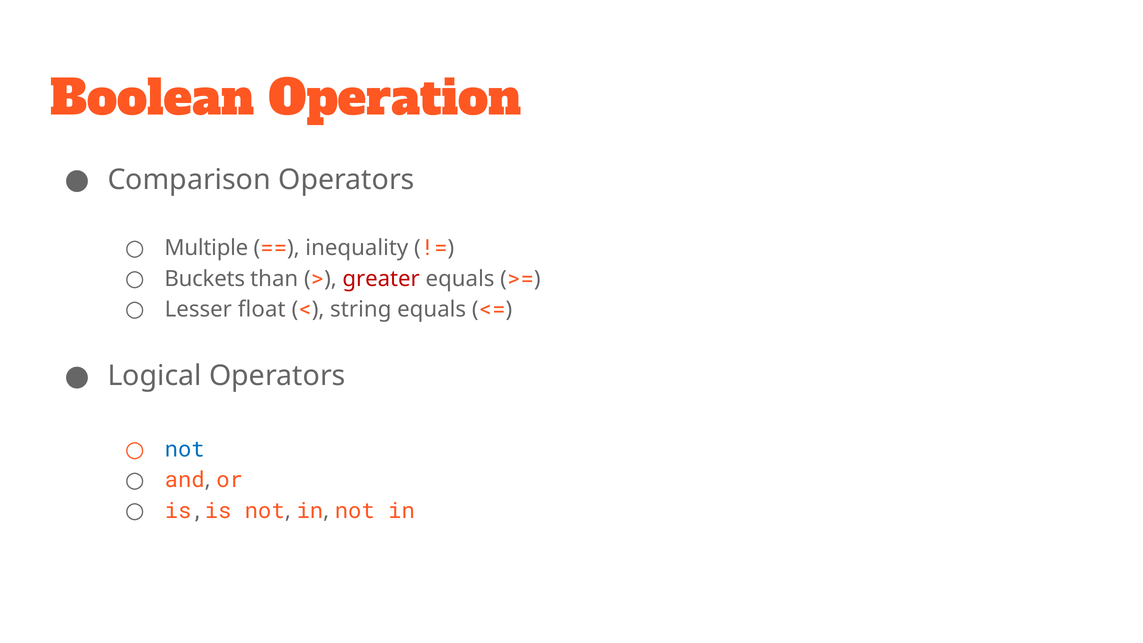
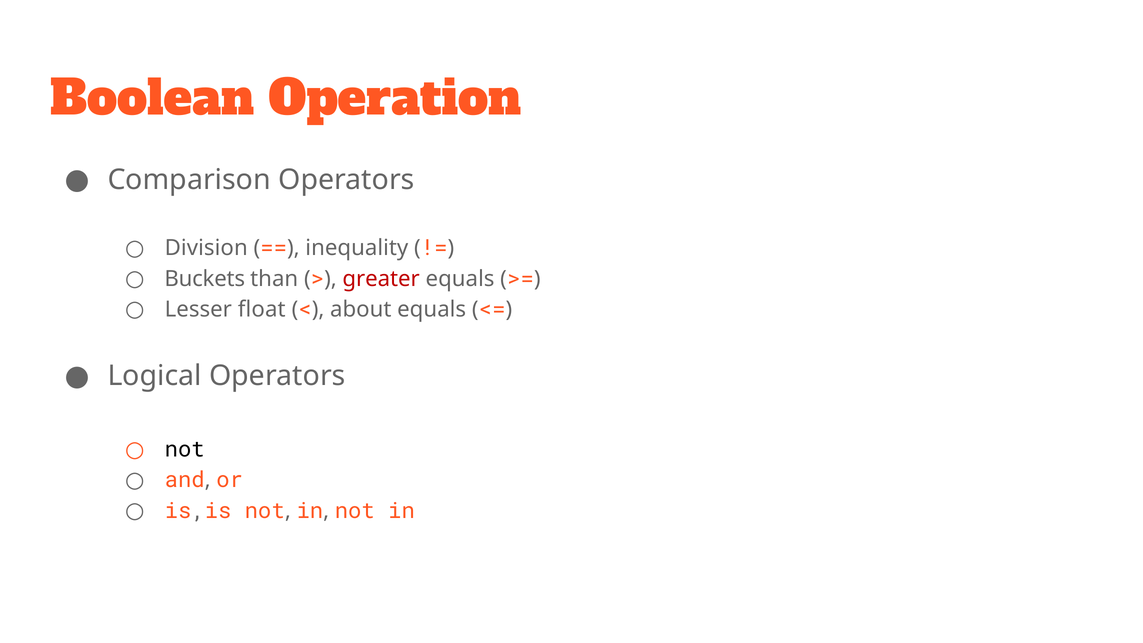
Multiple: Multiple -> Division (206, 248)
string: string -> about (361, 309)
not colour: blue -> black (185, 449)
